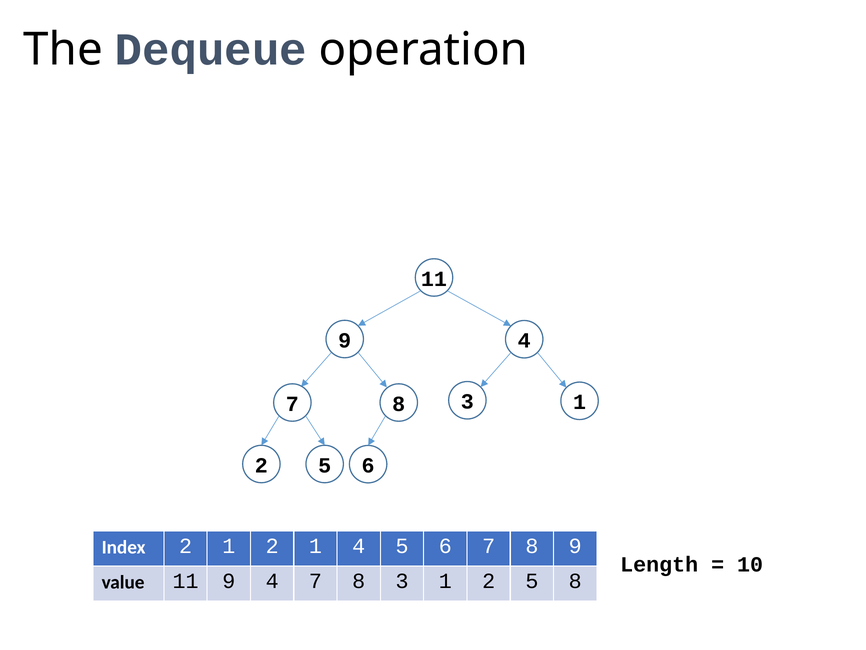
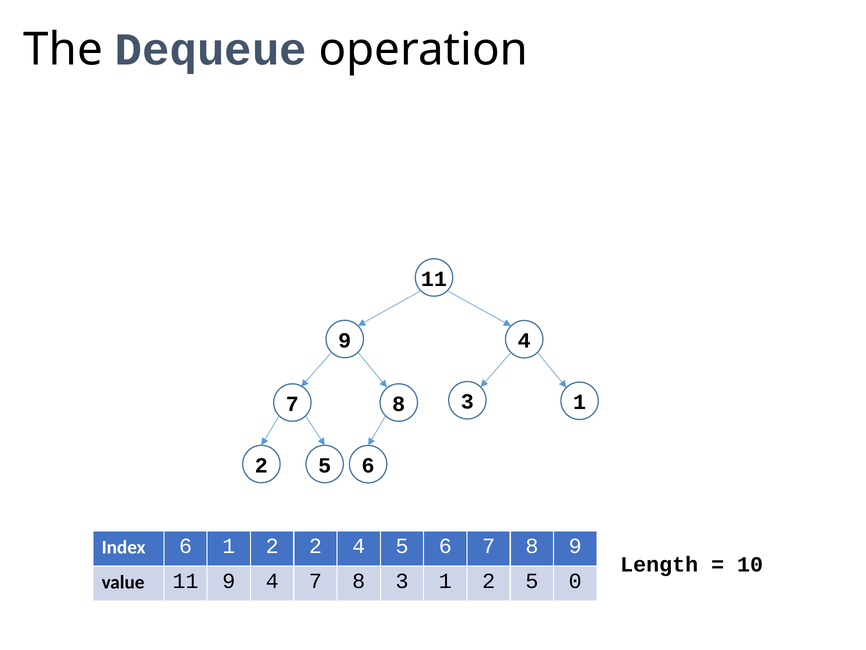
Index 2: 2 -> 6 (186, 546)
1 2 1: 1 -> 2 (315, 546)
5 8: 8 -> 0 (575, 581)
